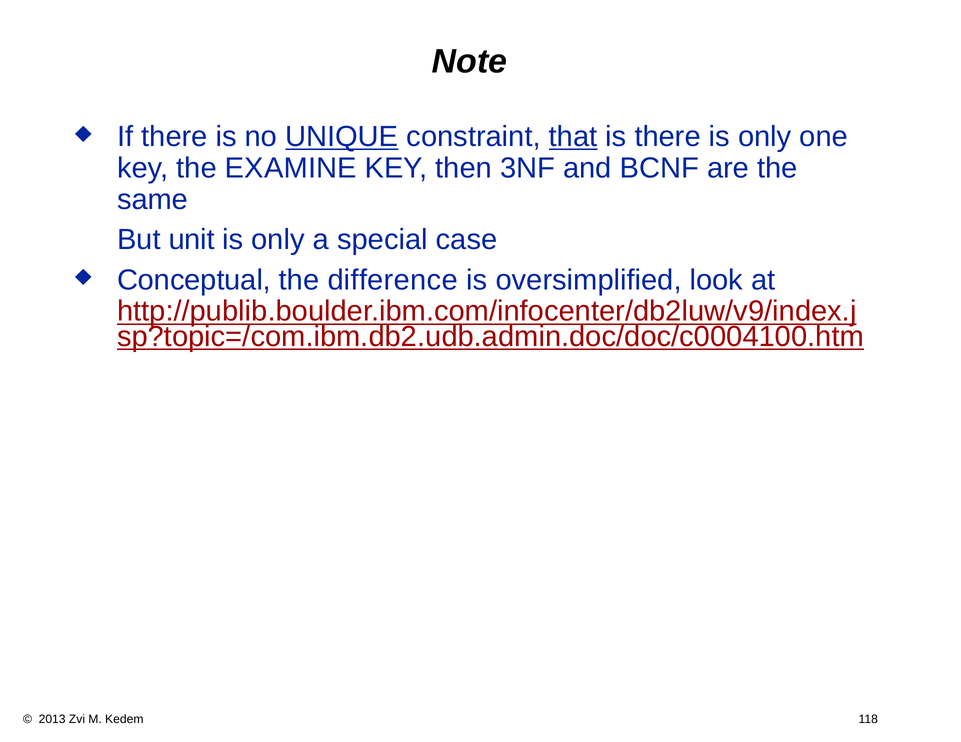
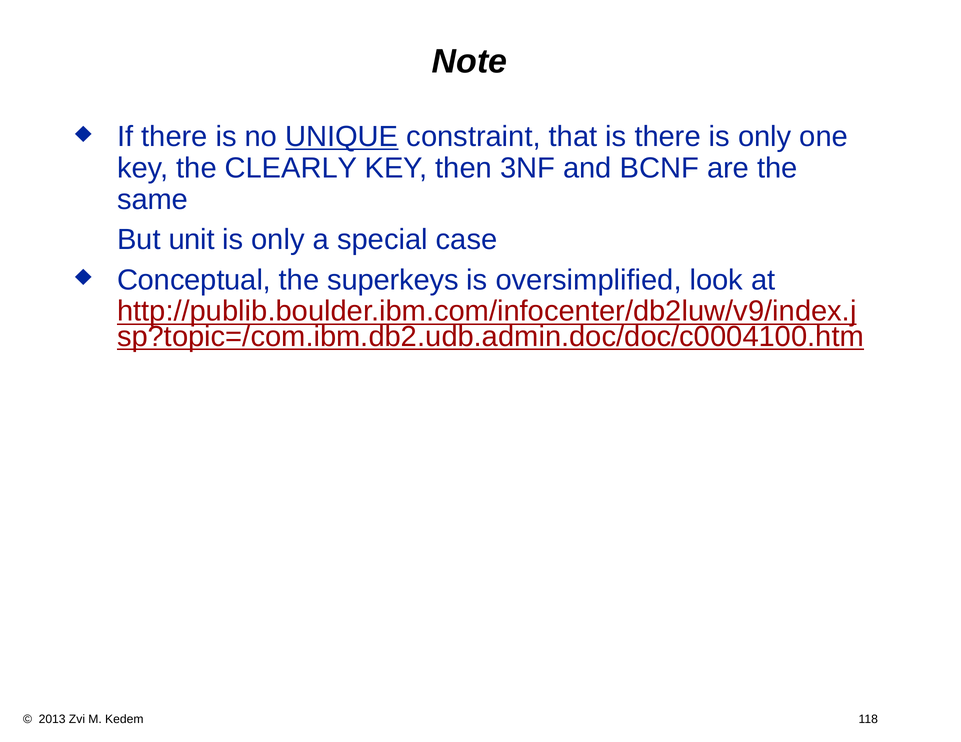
that underline: present -> none (573, 137)
EXAMINE: EXAMINE -> CLEARLY (291, 168)
difference: difference -> superkeys (393, 280)
